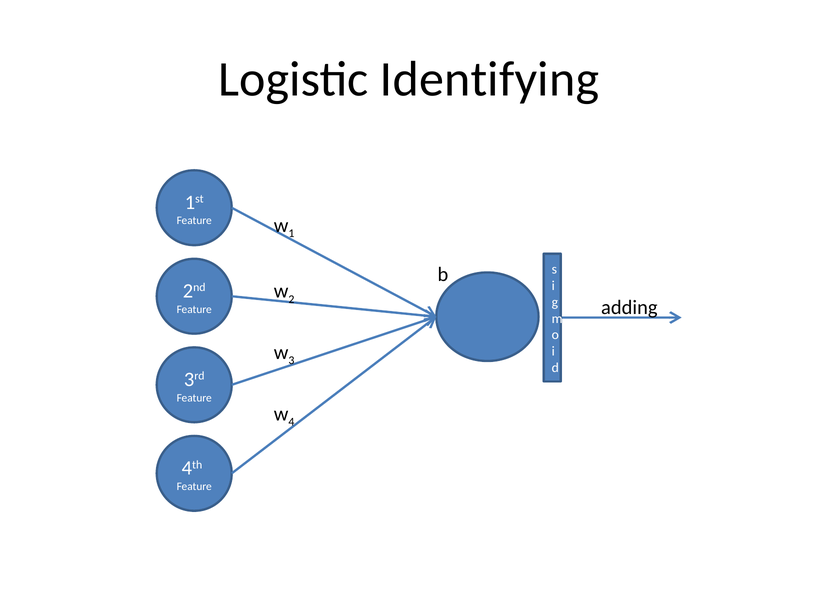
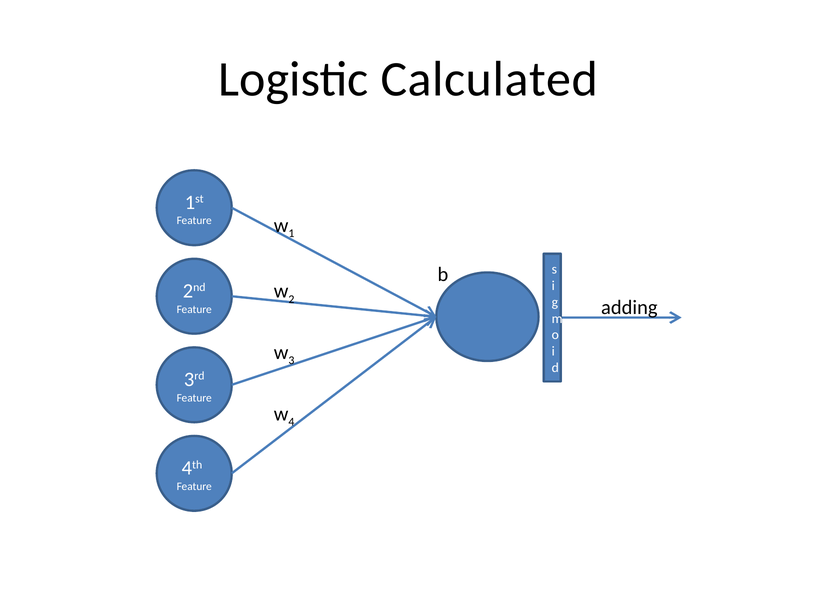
Identifying: Identifying -> Calculated (489, 79)
